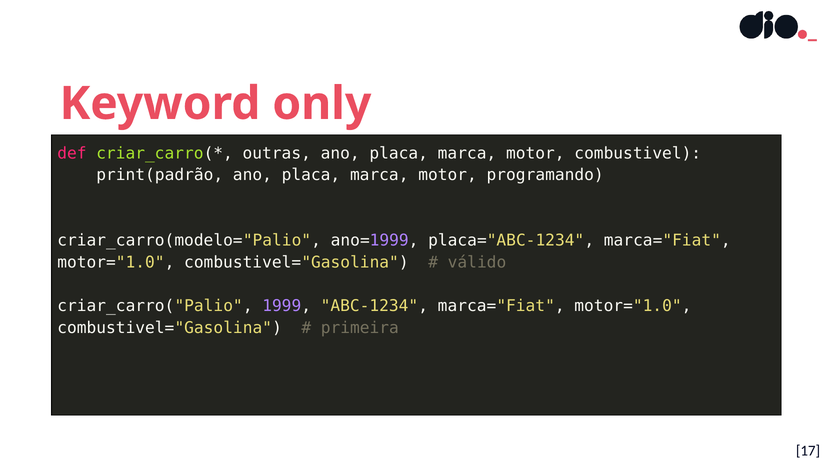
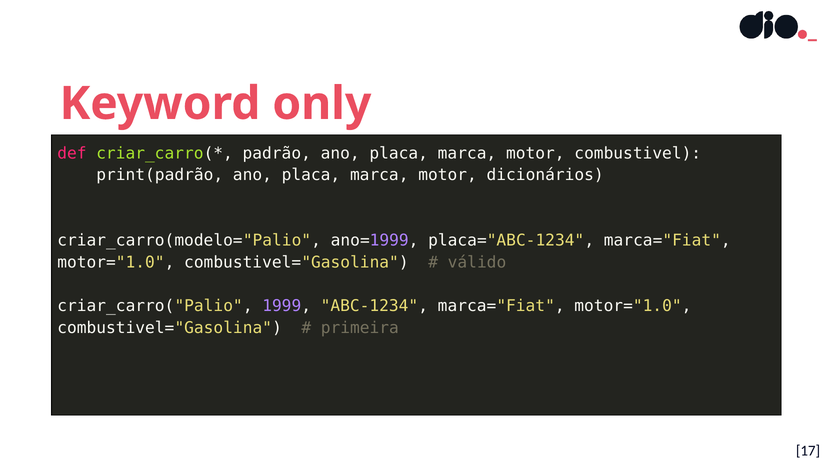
outras: outras -> padrão (277, 153)
programando: programando -> dicionários (545, 175)
